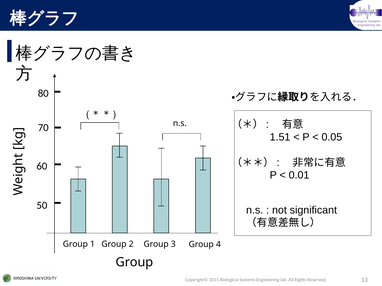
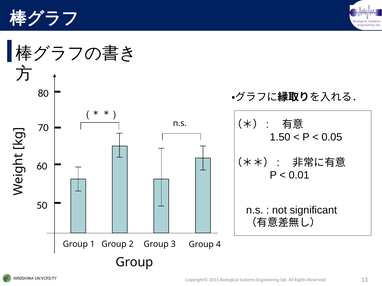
1.51: 1.51 -> 1.50 (280, 137)
